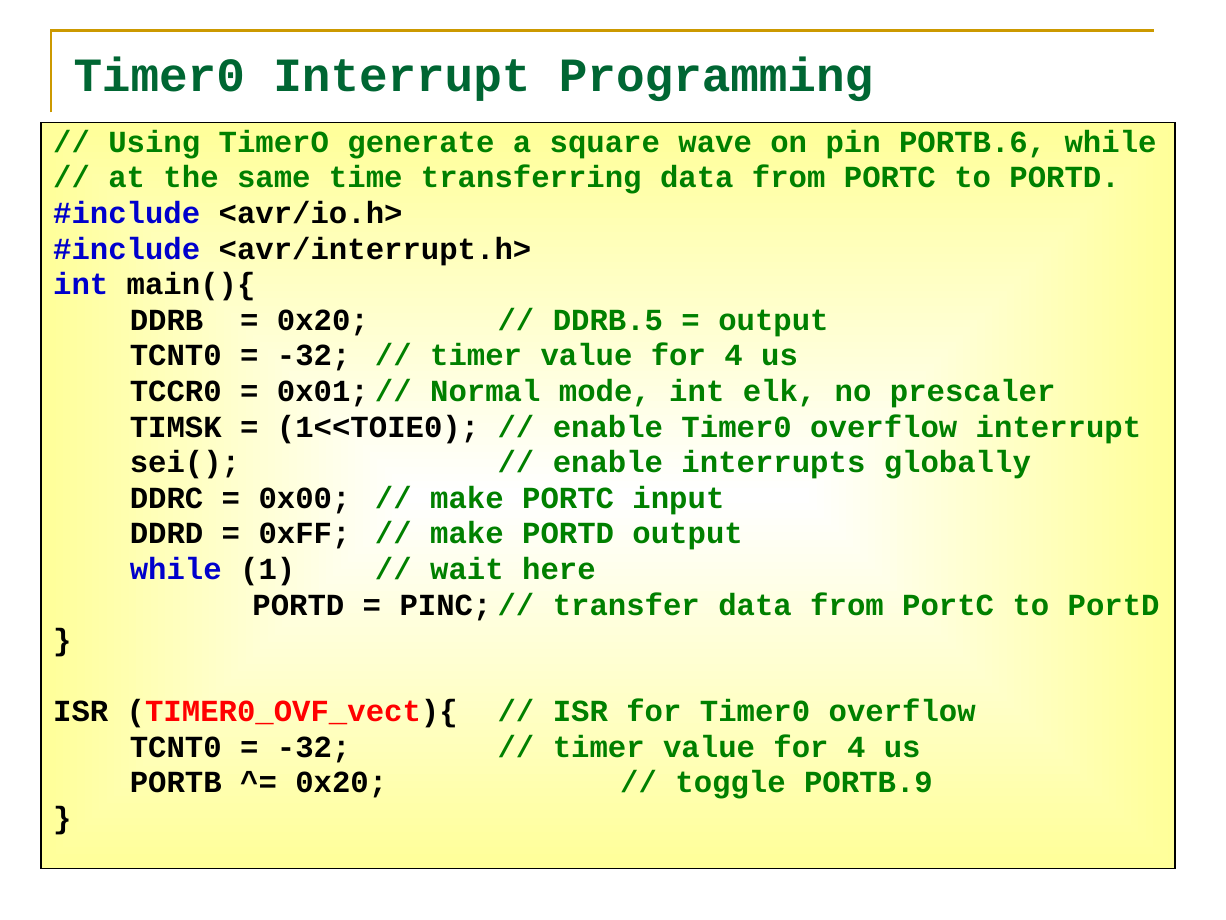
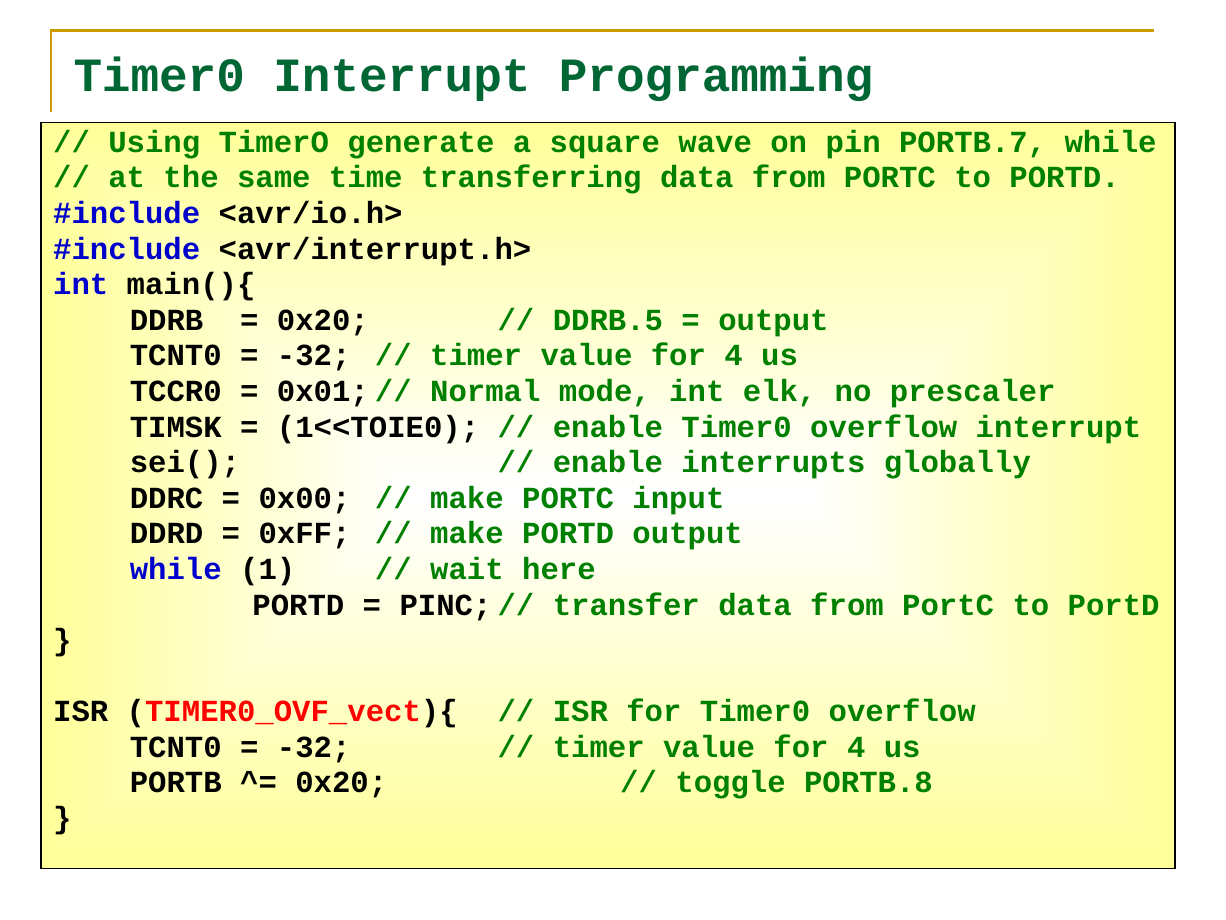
PORTB.6: PORTB.6 -> PORTB.7 (973, 142)
PORTB.9: PORTB.9 -> PORTB.8 (868, 782)
